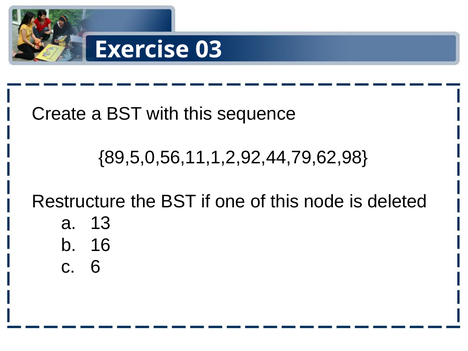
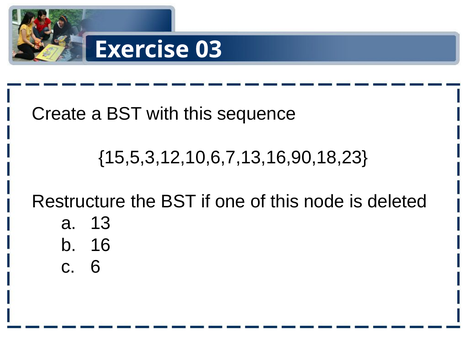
89,5,0,56,11,1,2,92,44,79,62,98: 89,5,0,56,11,1,2,92,44,79,62,98 -> 15,5,3,12,10,6,7,13,16,90,18,23 (233, 158)
